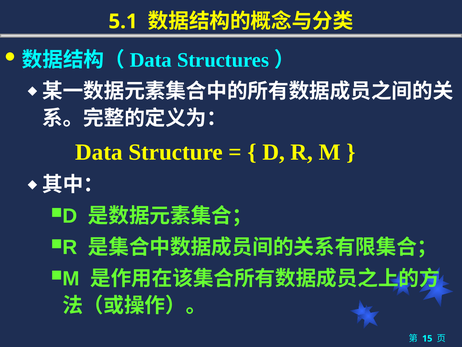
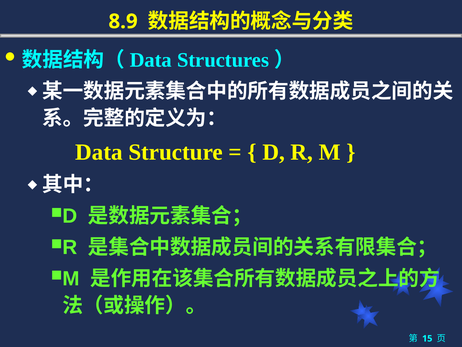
5.1: 5.1 -> 8.9 (123, 21)
